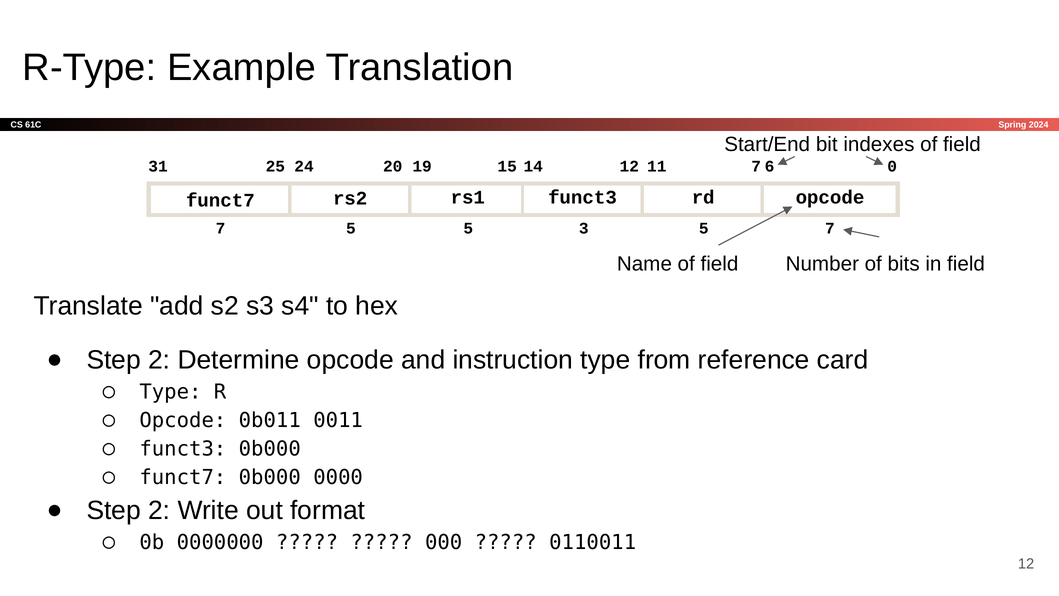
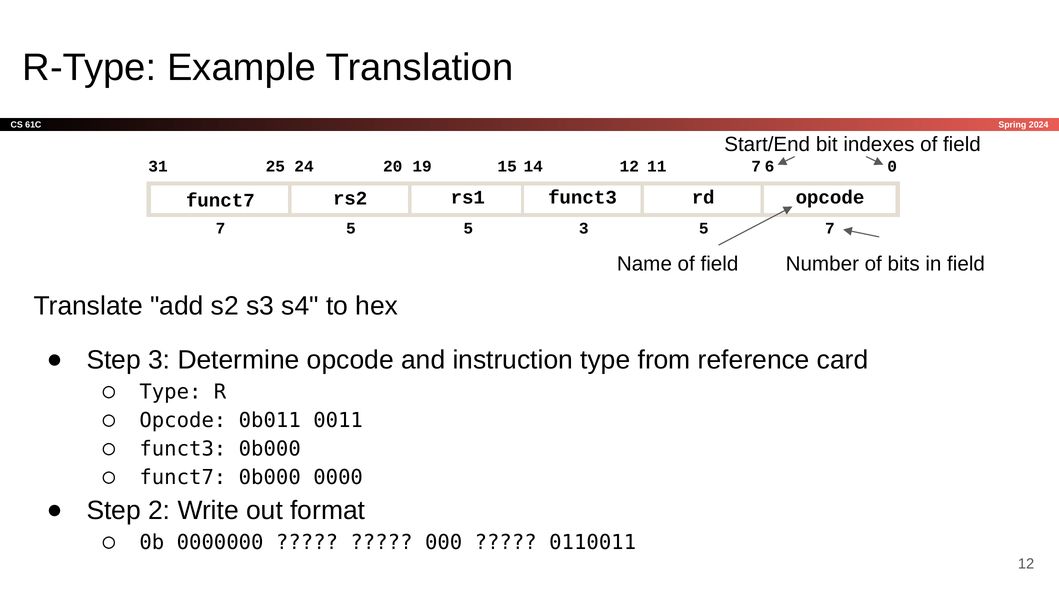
2: 2 -> 3 (159, 360)
